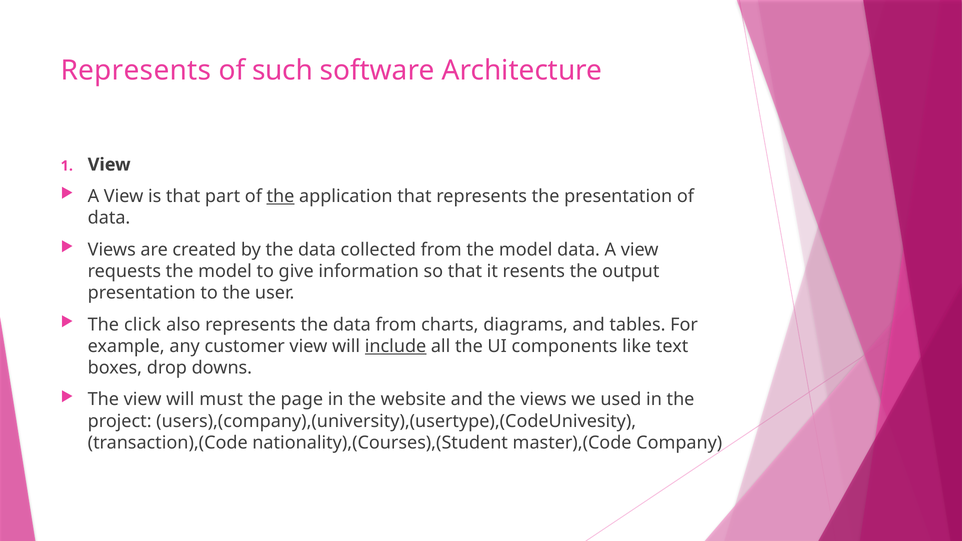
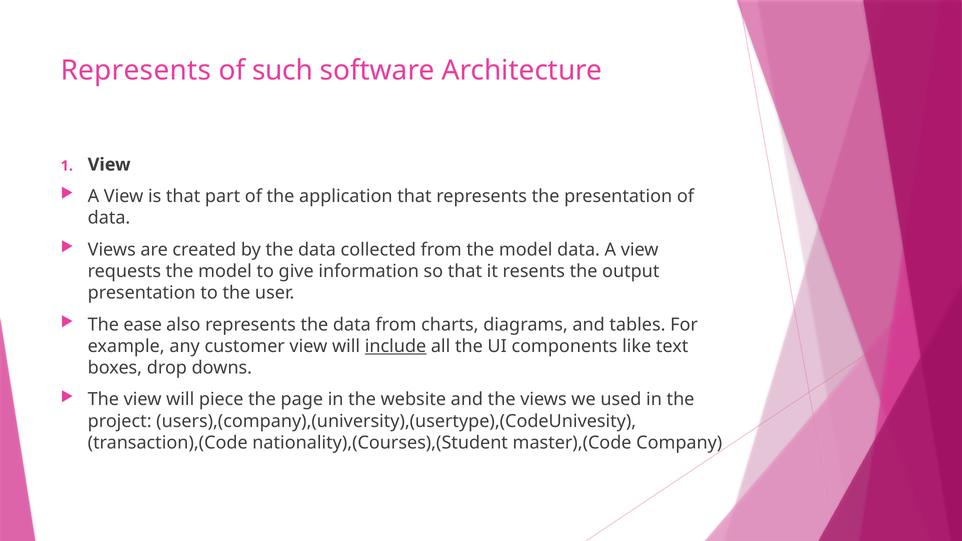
the underline: present -> none (280, 196)
click: click -> ease (143, 325)
must: must -> piece (221, 400)
